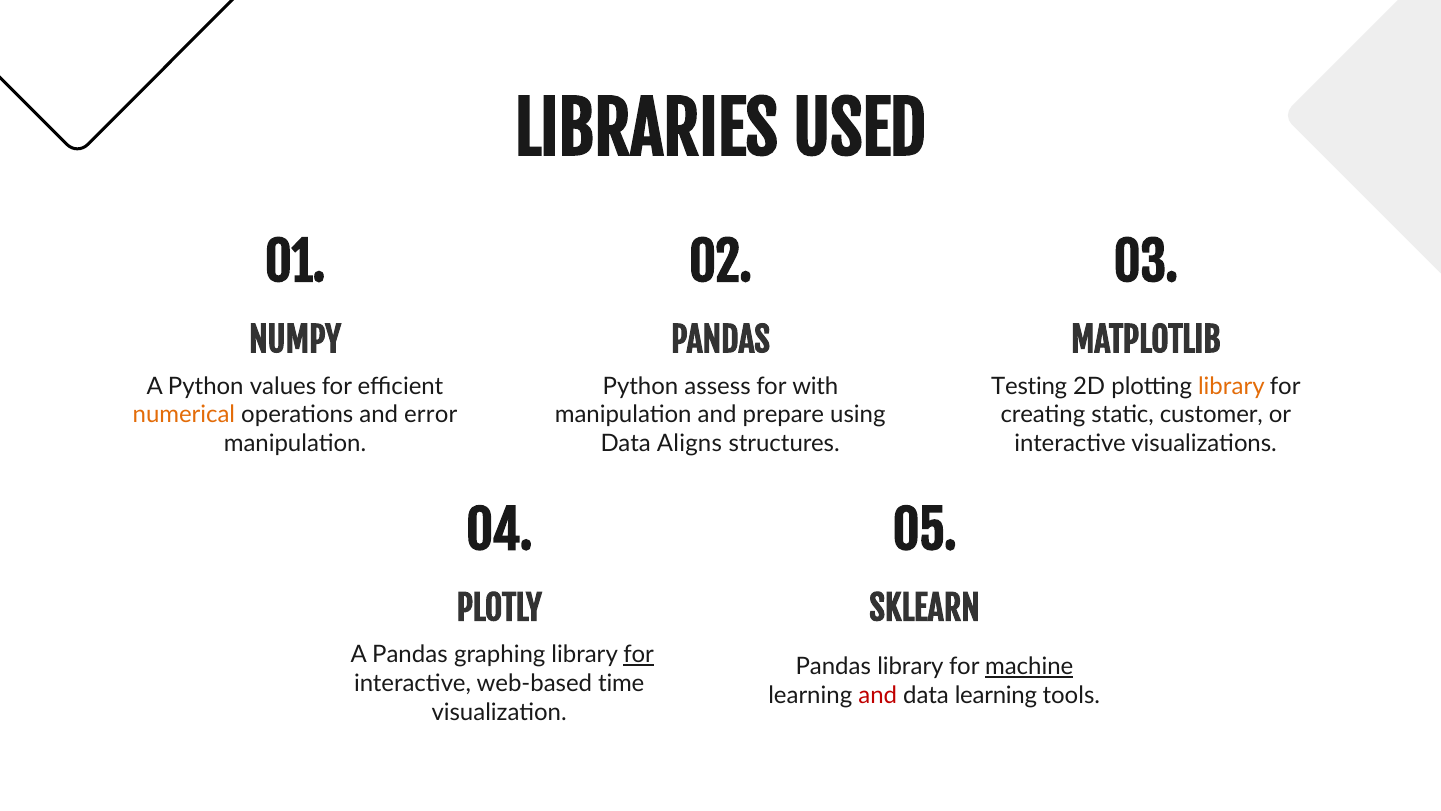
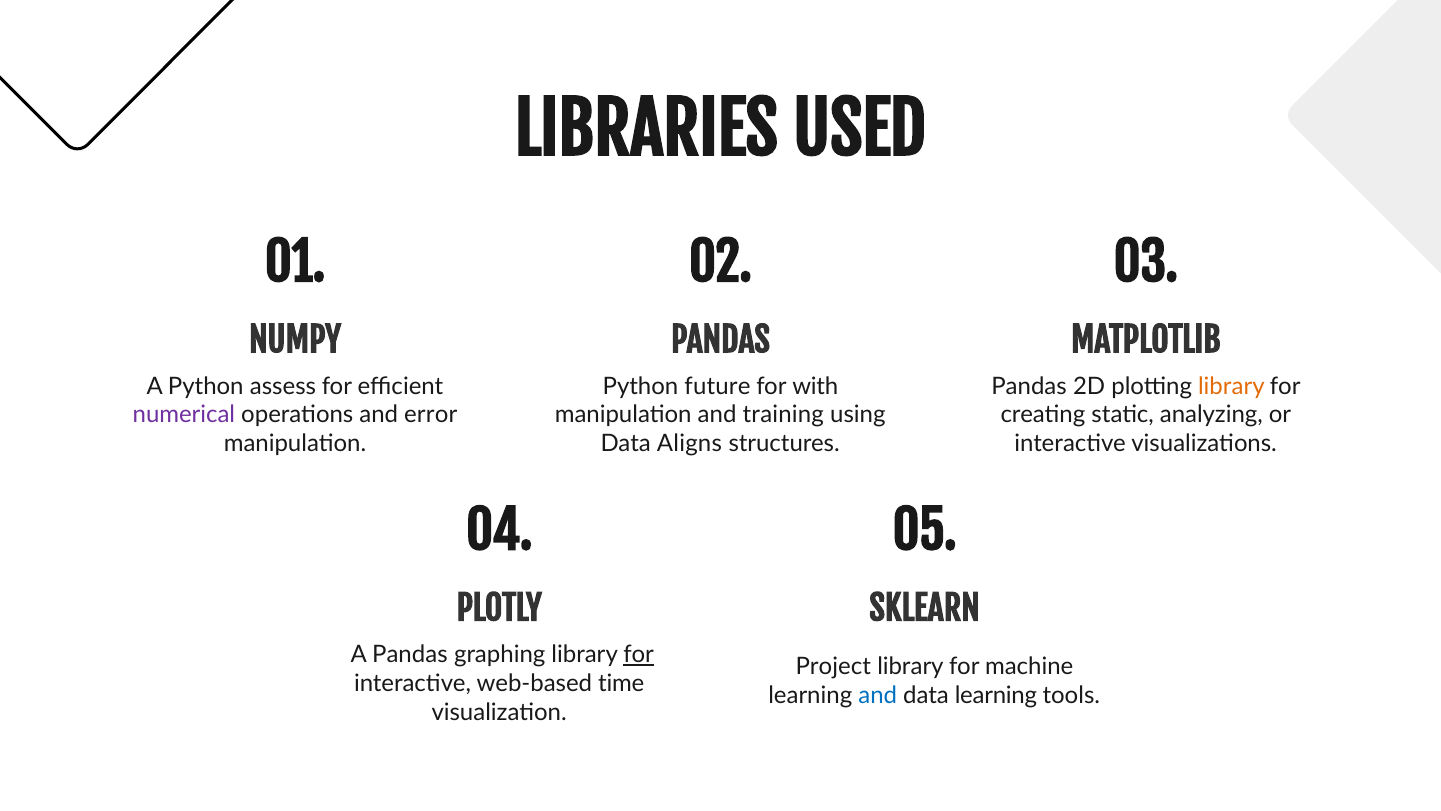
values: values -> assess (283, 386)
assess: assess -> future (717, 386)
Testing: Testing -> Pandas (1029, 386)
numerical colour: orange -> purple (184, 415)
prepare: prepare -> training (783, 415)
customer: customer -> analyzing (1211, 415)
Pandas: Pandas -> Project (833, 666)
machine underline: present -> none (1029, 666)
and colour: red -> blue (878, 695)
